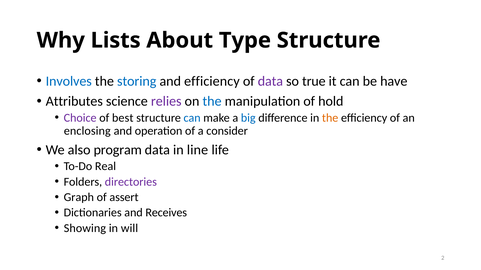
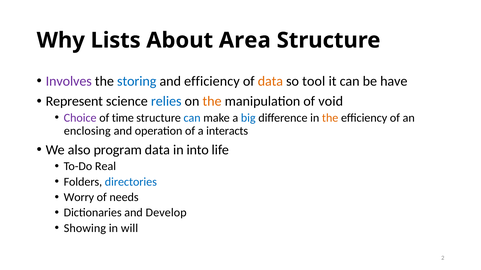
Type: Type -> Area (245, 40)
Involves colour: blue -> purple (69, 81)
data colour: purple -> orange (270, 81)
true: true -> tool (314, 81)
Attributes: Attributes -> Represent (74, 101)
relies colour: purple -> blue (166, 101)
the colour: blue -> orange (212, 101)
hold: hold -> void (331, 101)
best: best -> time (123, 118)
consider: consider -> interacts (227, 131)
line: line -> into (198, 150)
directories colour: purple -> blue (131, 182)
Graph: Graph -> Worry (79, 198)
assert: assert -> needs (124, 198)
Receives: Receives -> Develop (166, 213)
